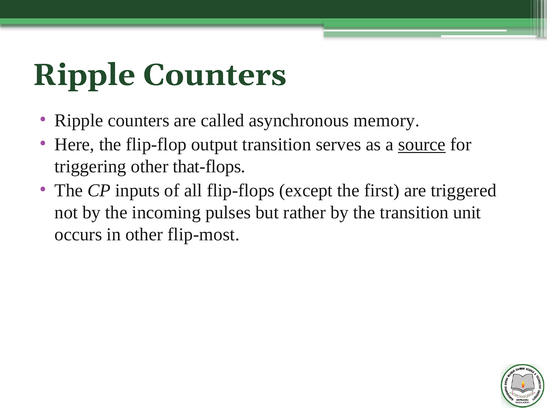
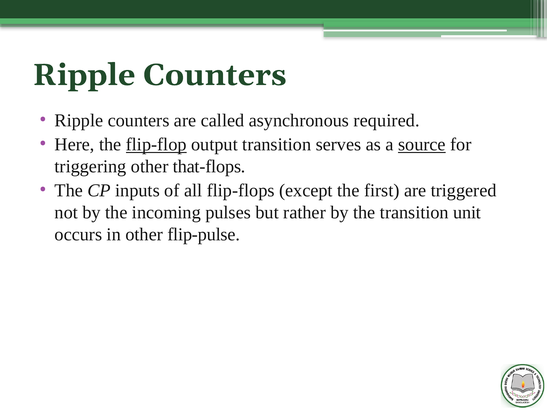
memory: memory -> required (387, 121)
flip-flop underline: none -> present (156, 145)
flip-most: flip-most -> flip-pulse (204, 234)
